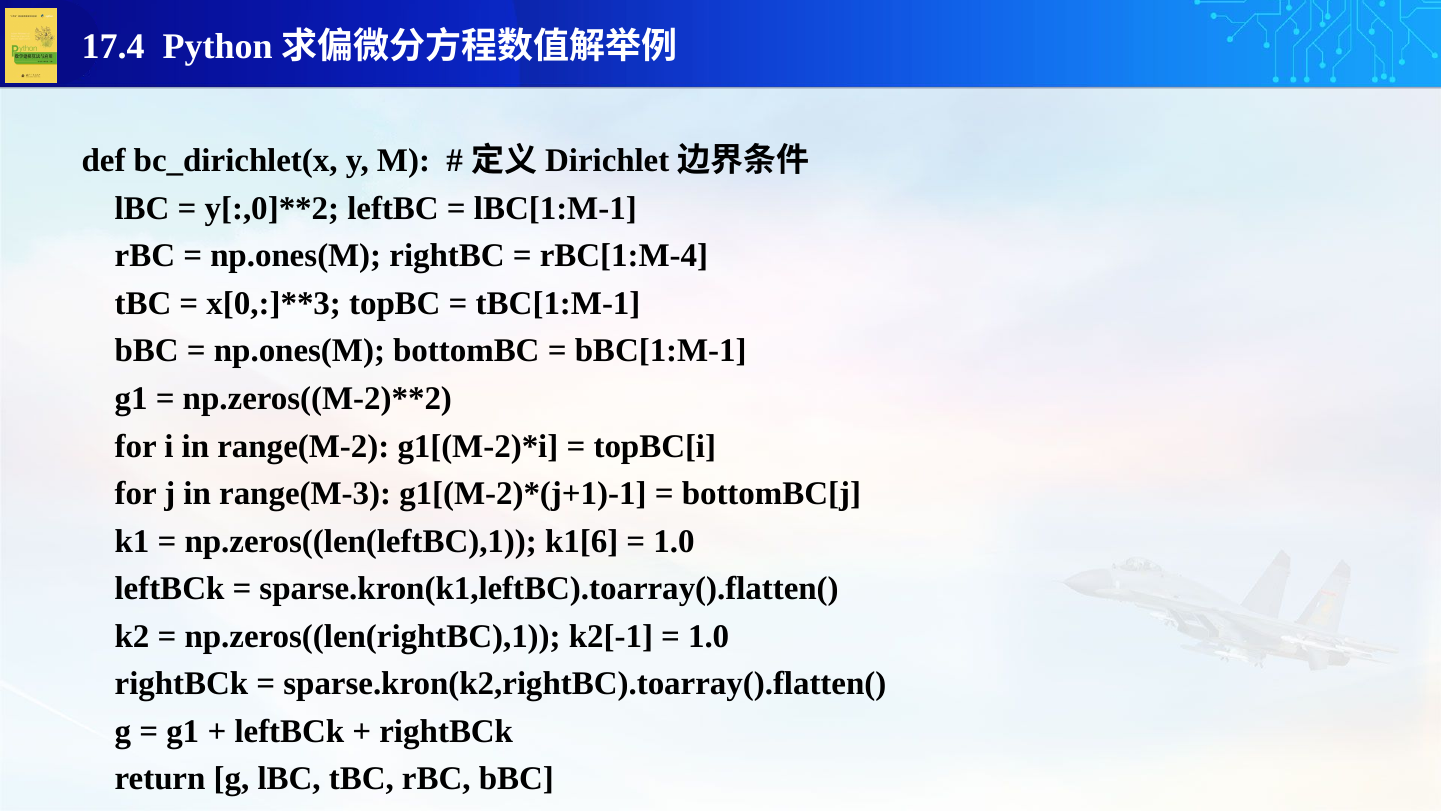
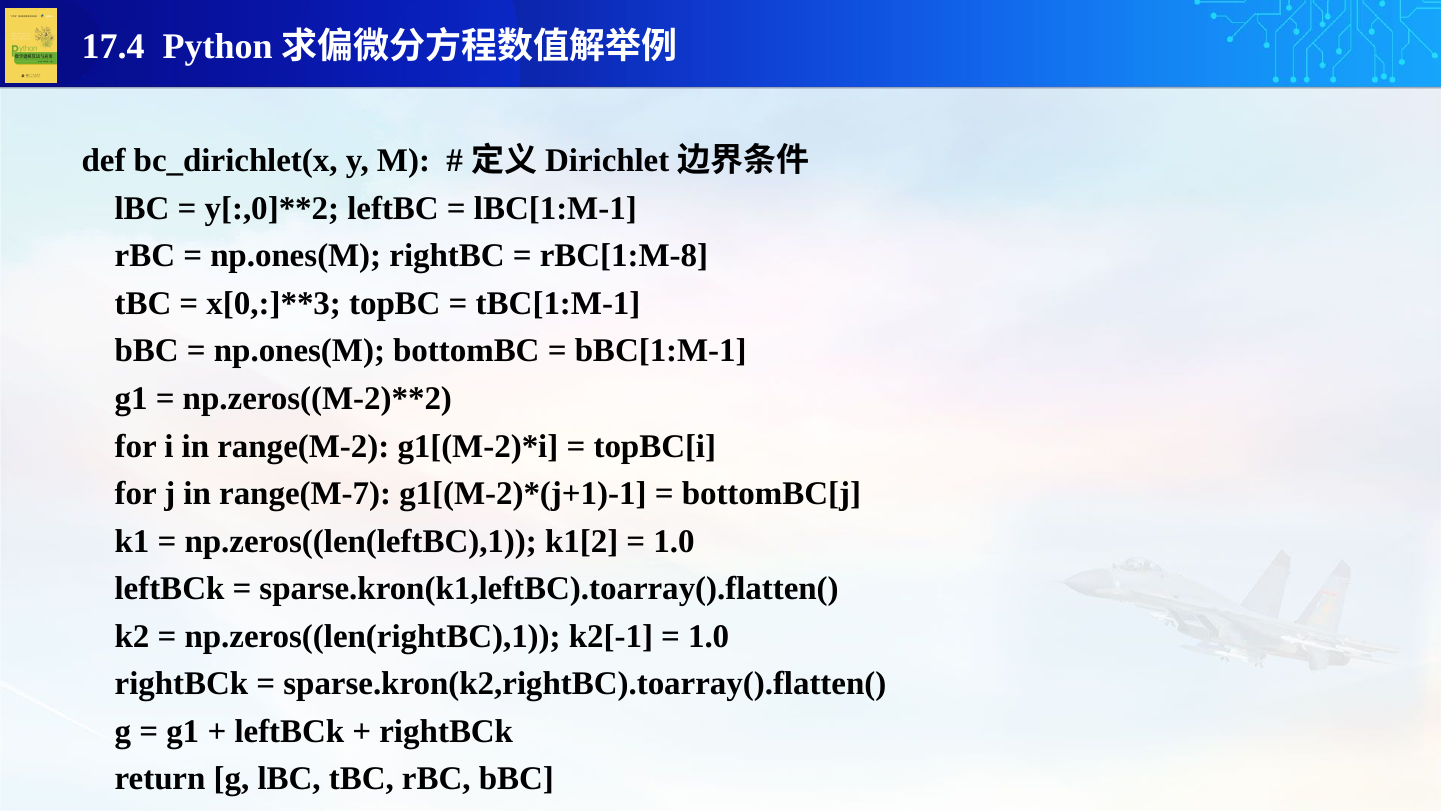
rBC[1:M-4: rBC[1:M-4 -> rBC[1:M-8 (624, 256)
range(M-3: range(M-3 -> range(M-7 (305, 493)
k1[6: k1[6 -> k1[2 (582, 541)
